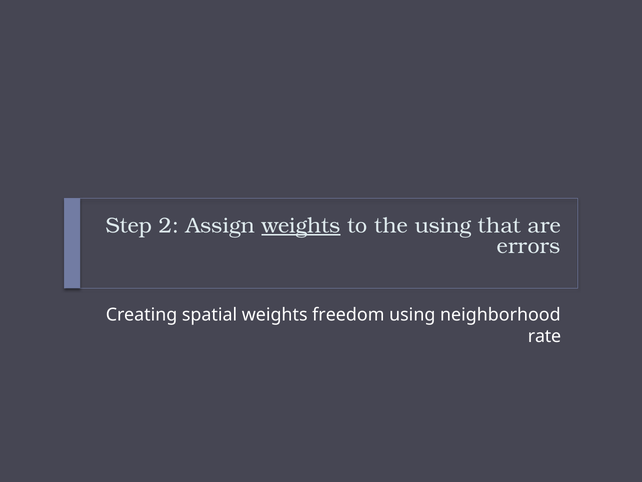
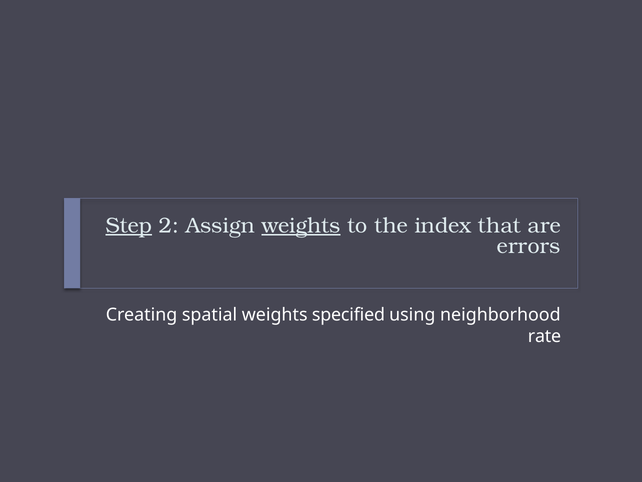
Step underline: none -> present (129, 225)
the using: using -> index (443, 225)
freedom: freedom -> specified (348, 315)
